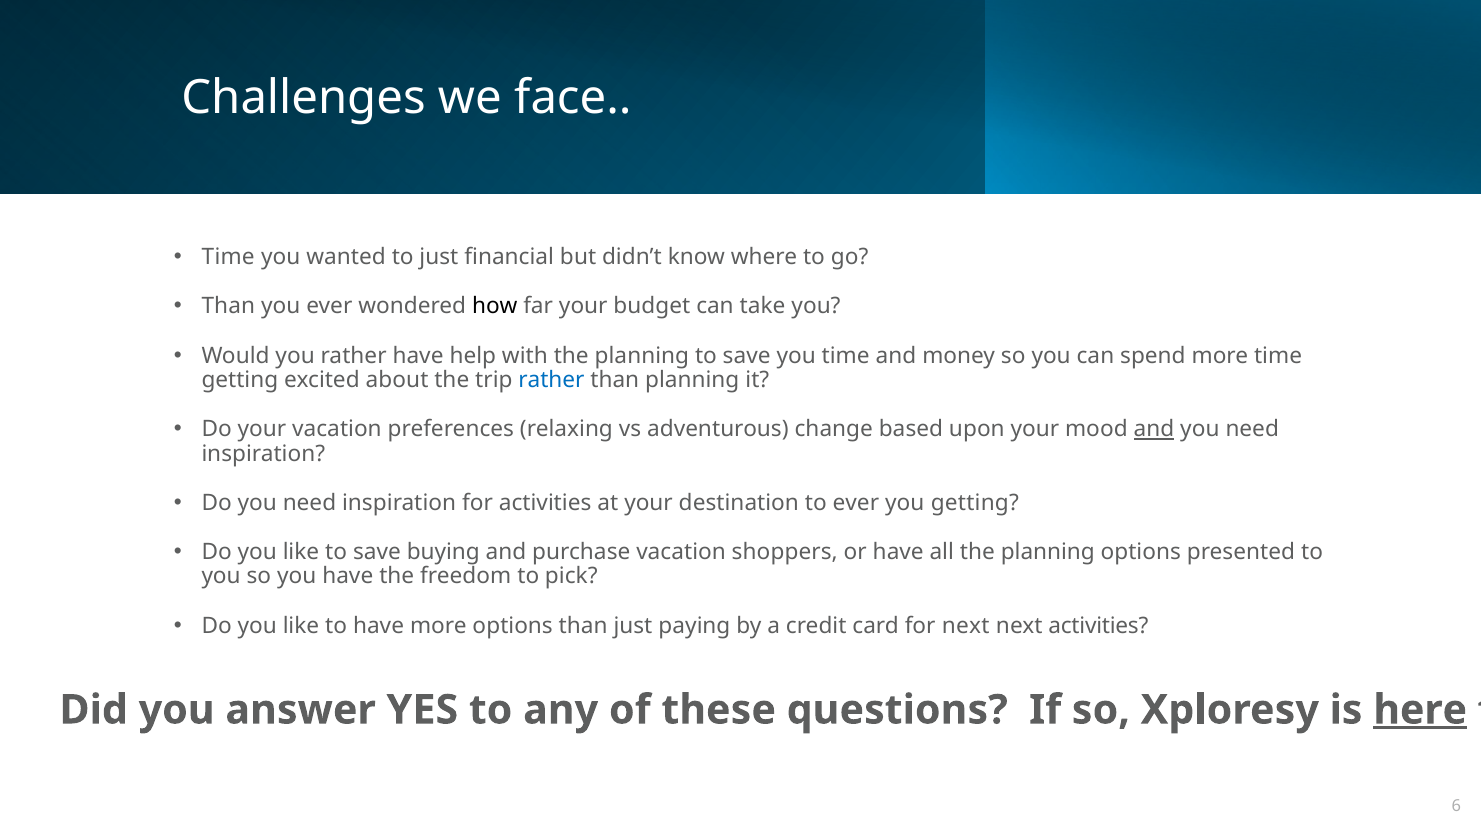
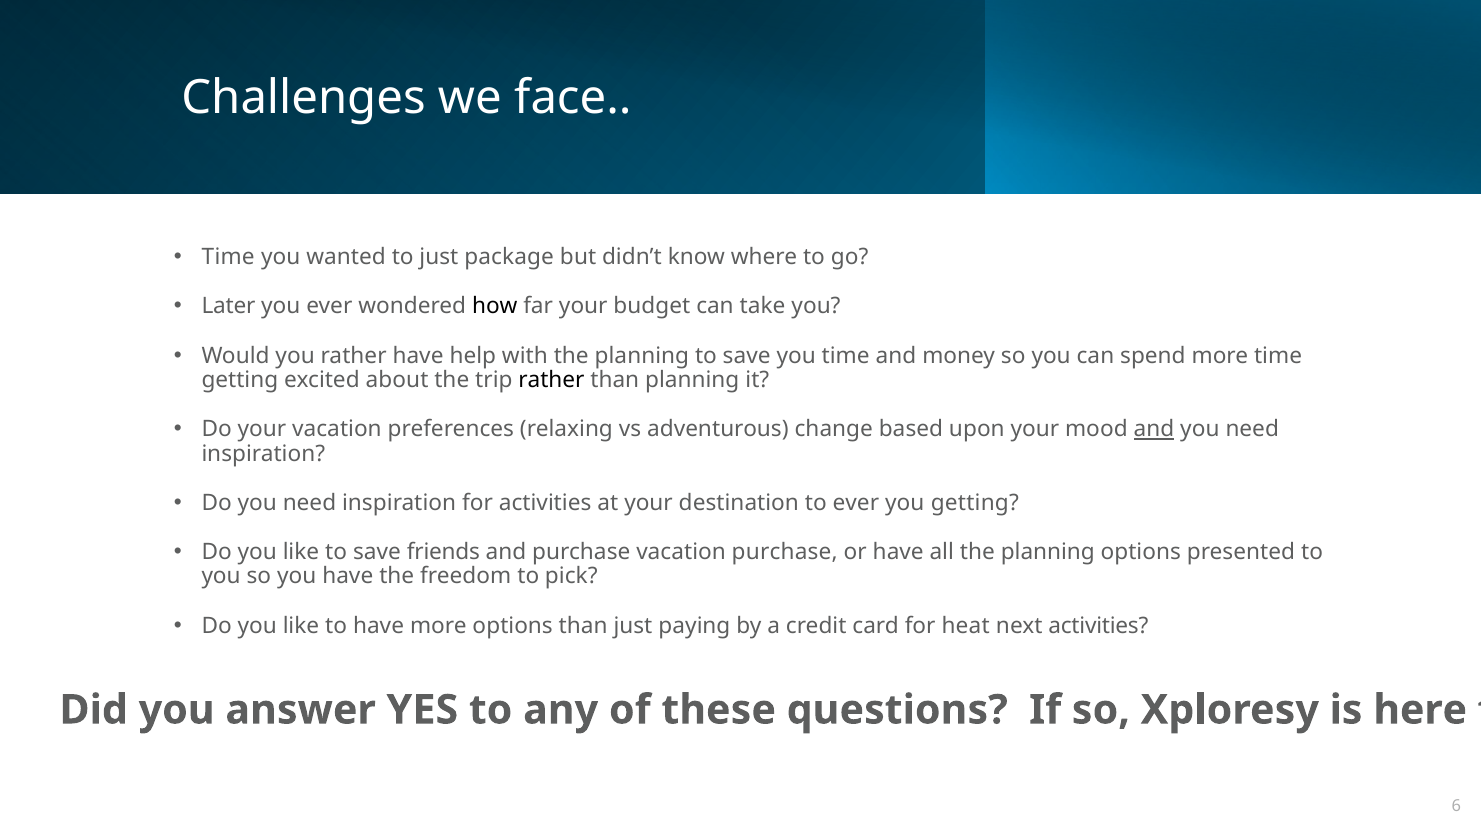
financial: financial -> package (509, 257)
Than: Than -> Later (228, 306)
rather colour: blue -> black (551, 380)
buying: buying -> friends (443, 552)
vacation shoppers: shoppers -> purchase (785, 552)
for next: next -> heat (966, 626)
here underline: present -> none (1420, 710)
